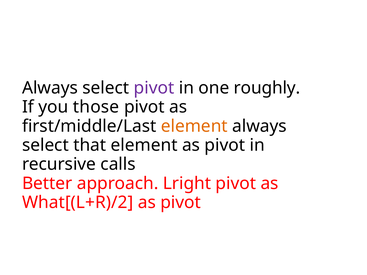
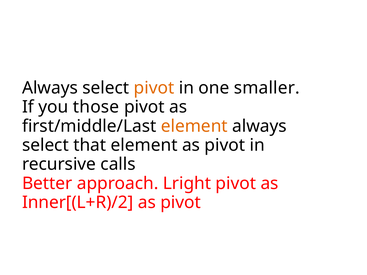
pivot colour: purple -> orange (154, 88)
roughly: roughly -> smaller (267, 88)
What[(L+R)/2: What[(L+R)/2 -> Inner[(L+R)/2 (78, 203)
